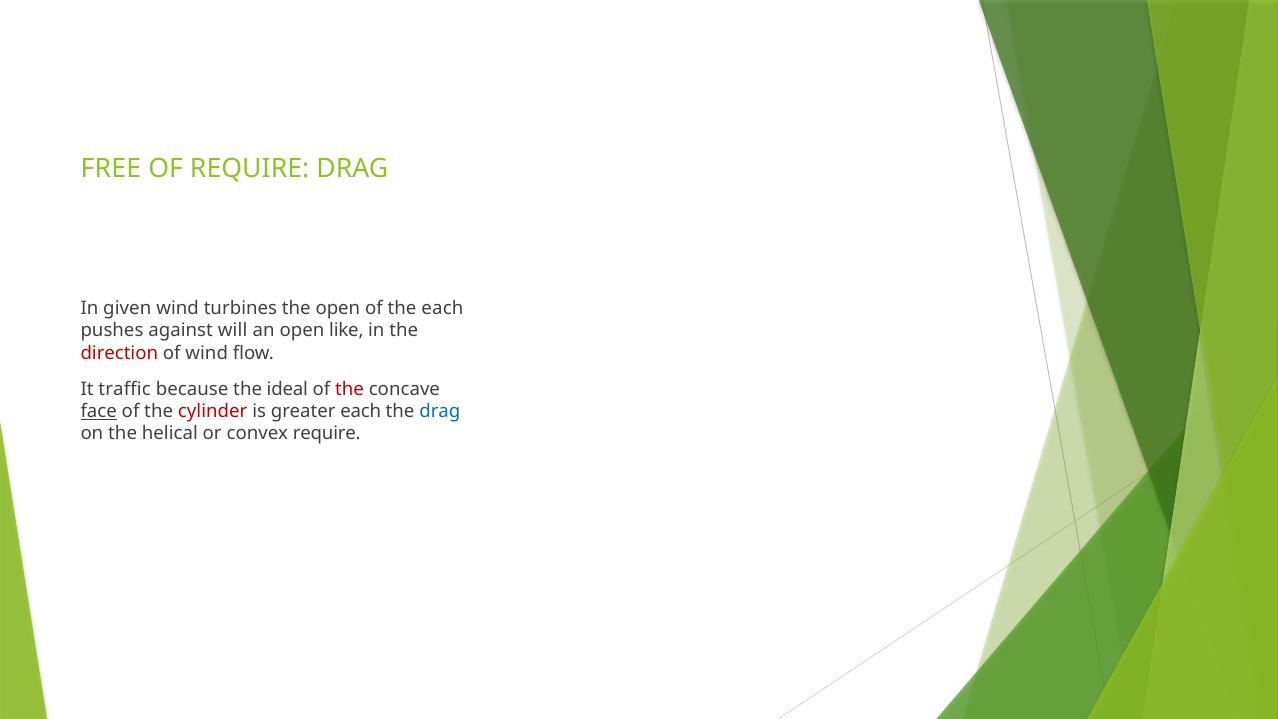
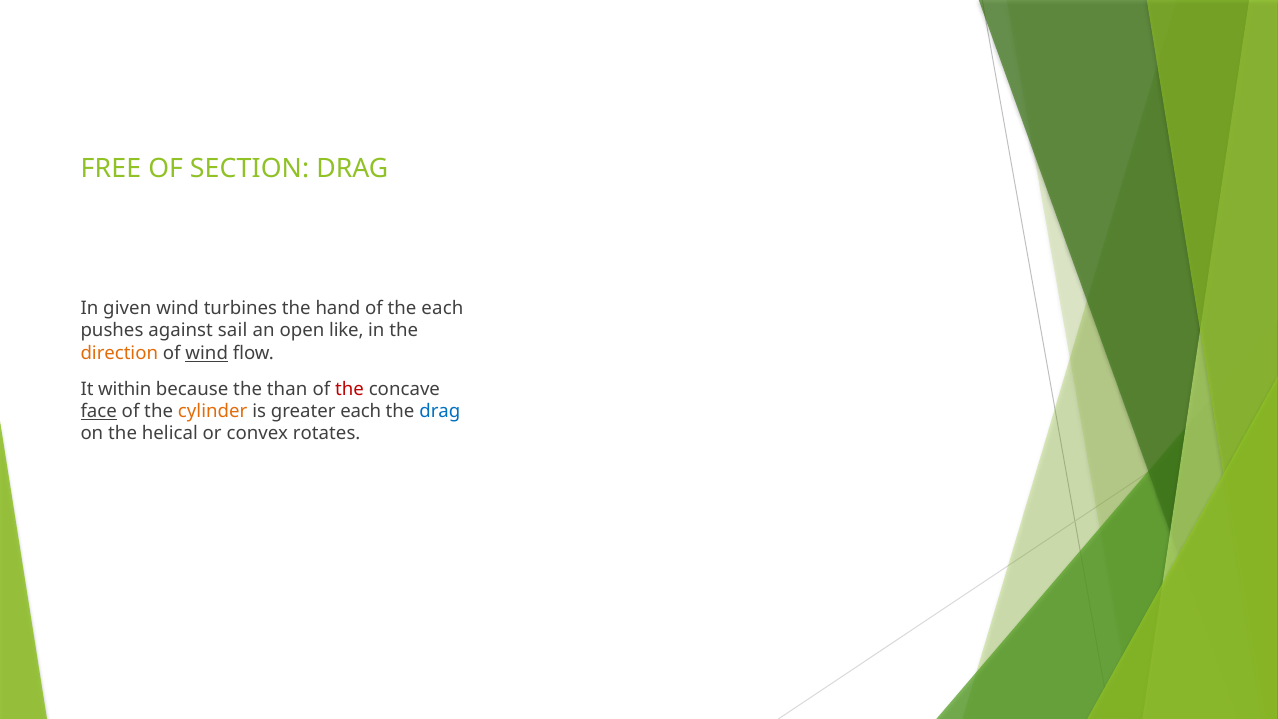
OF REQUIRE: REQUIRE -> SECTION (250, 169)
the open: open -> hand (338, 308)
will: will -> sail (233, 331)
direction colour: red -> orange (119, 353)
wind underline: none -> present (207, 353)
traffic: traffic -> within (125, 389)
ideal: ideal -> than (287, 389)
cylinder colour: red -> orange (213, 411)
convex require: require -> rotates (327, 434)
